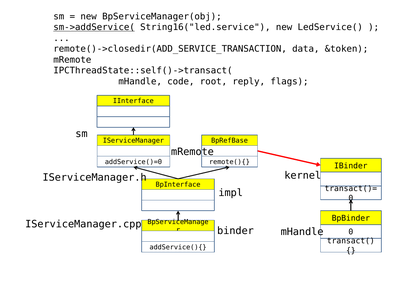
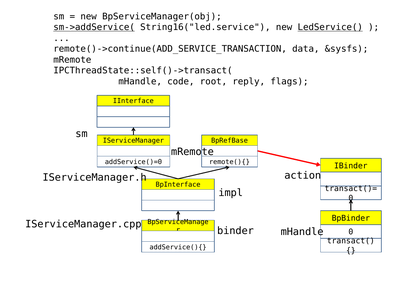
LedService( underline: none -> present (330, 27)
remote()->closedir(ADD_SERVICE_TRANSACTION: remote()->closedir(ADD_SERVICE_TRANSACTION -> remote()->continue(ADD_SERVICE_TRANSACTION (170, 49)
&token: &token -> &sysfs (347, 49)
kernel: kernel -> action (303, 176)
